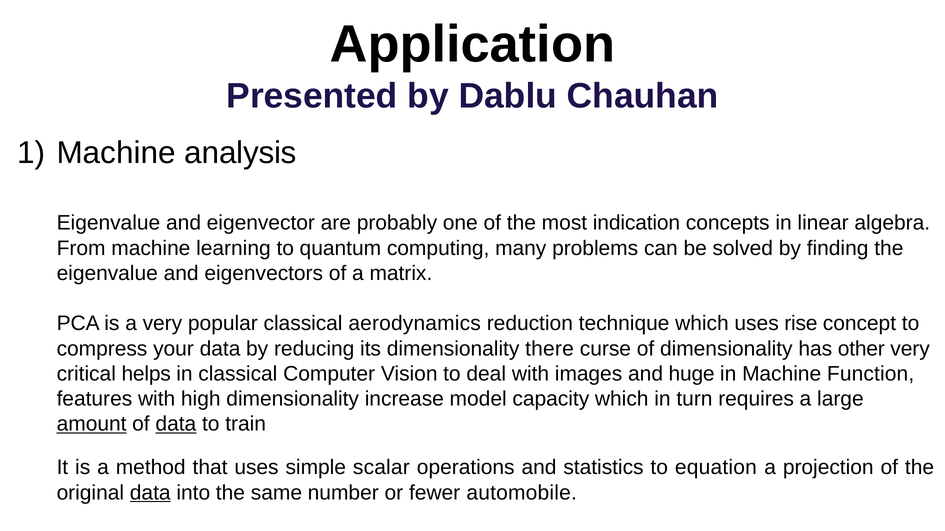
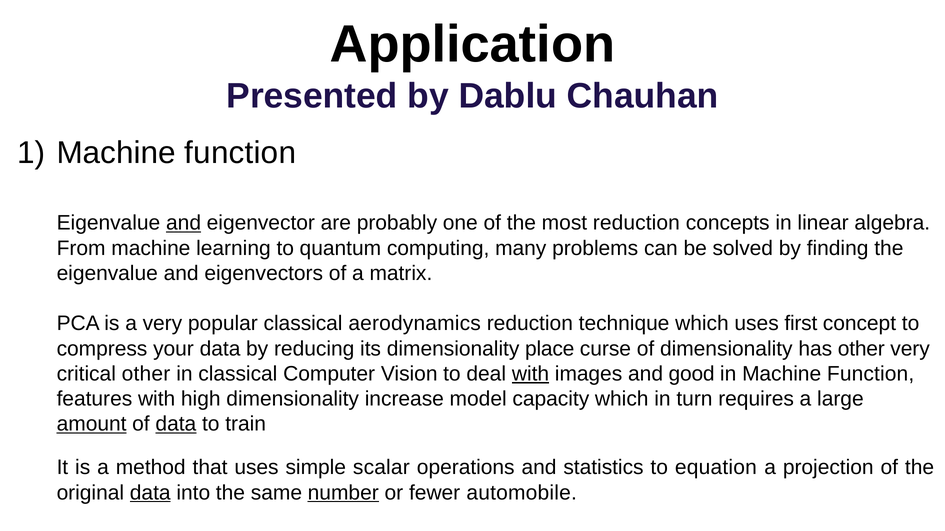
analysis: analysis -> function (240, 153)
and underline: none -> present (184, 223)
most indication: indication -> reduction (636, 223)
rise: rise -> first (801, 324)
there: there -> place (550, 349)
critical helps: helps -> other (146, 374)
with underline: none -> present (530, 374)
huge: huge -> good (692, 374)
number underline: none -> present (343, 493)
